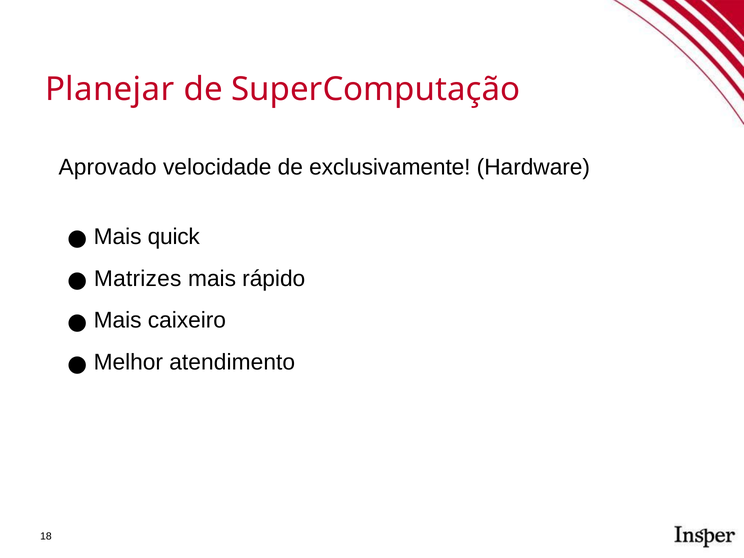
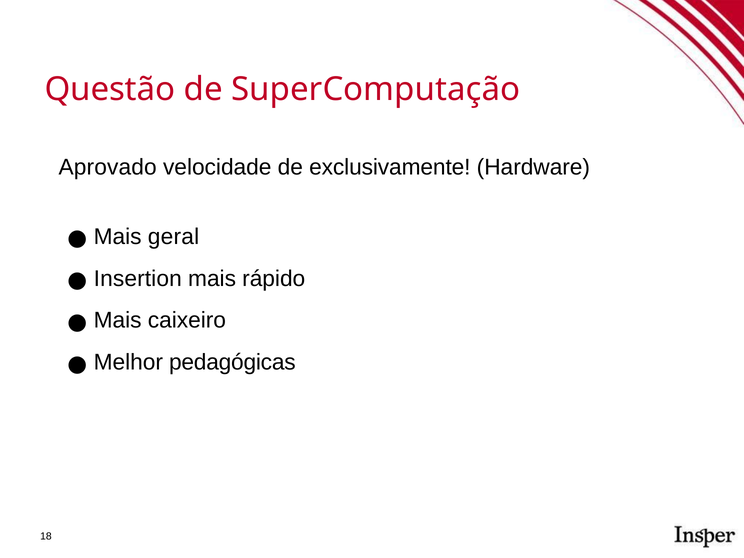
Planejar: Planejar -> Questão (110, 89)
quick: quick -> geral (174, 237)
Matrizes: Matrizes -> Insertion (138, 279)
atendimento: atendimento -> pedagógicas (232, 362)
